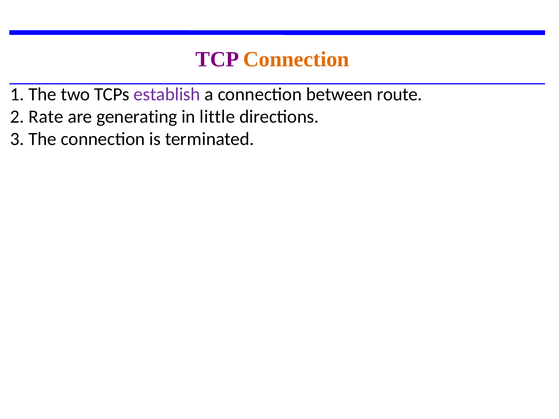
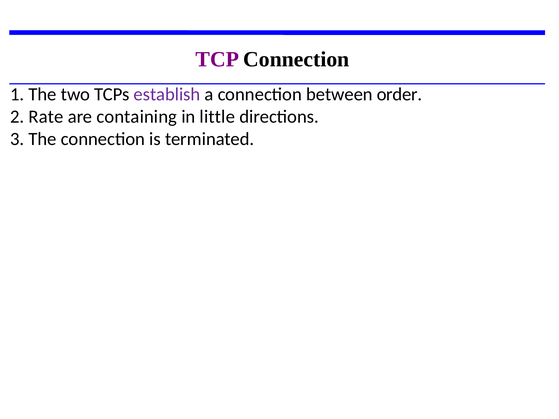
Connection colour: orange -> black (296, 59)
route: route -> order (399, 94)
generating: generating -> containing (137, 117)
